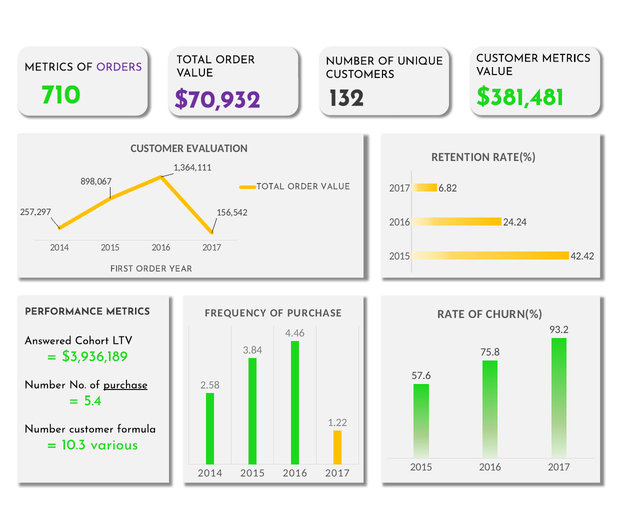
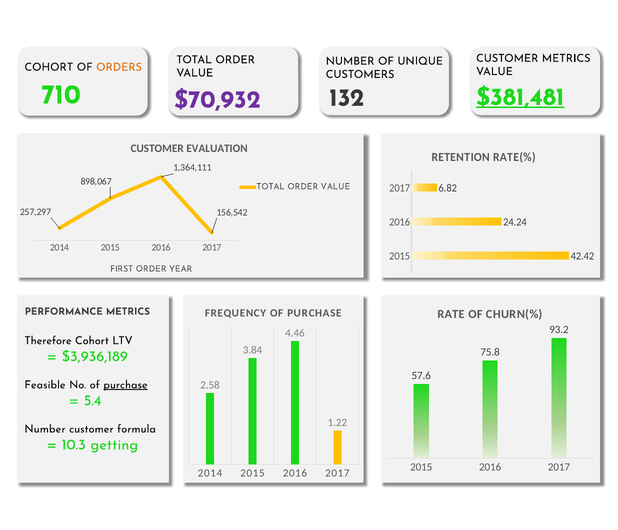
METRICS: METRICS -> COHORT (49, 67)
ORDERS colour: purple -> orange (119, 67)
$381,481 underline: none -> present (520, 97)
Answered: Answered -> Therefore (48, 340)
Number: Number -> Feasible (45, 385)
various: various -> getting (114, 444)
